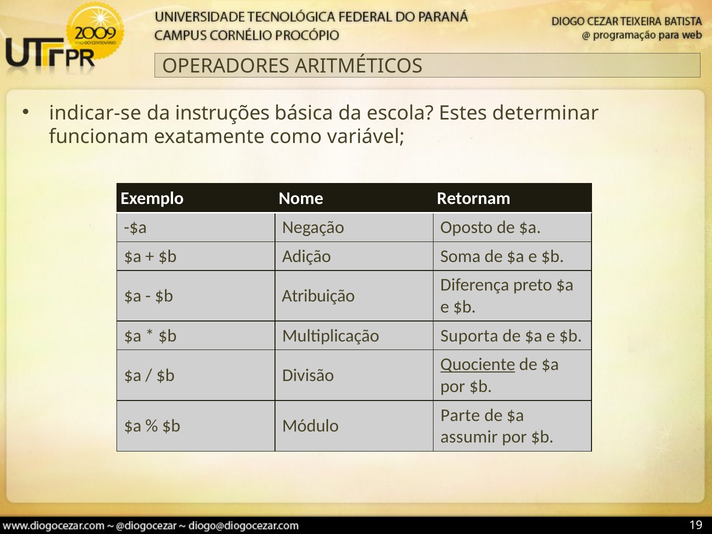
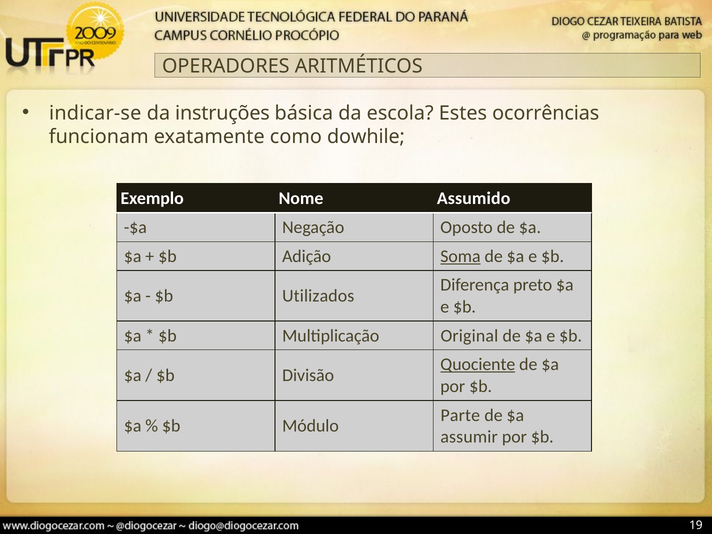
determinar: determinar -> ocorrências (546, 113)
variável: variável -> dowhile (366, 137)
Retornam: Retornam -> Assumido (474, 198)
Soma underline: none -> present (460, 256)
Atribuição: Atribuição -> Utilizados (318, 296)
Suporta: Suporta -> Original (469, 336)
